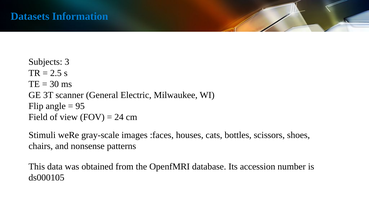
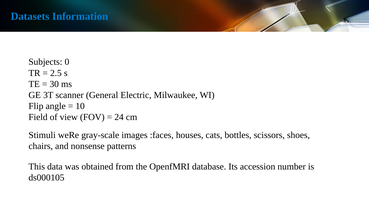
3: 3 -> 0 (67, 62)
95: 95 -> 10 (80, 106)
